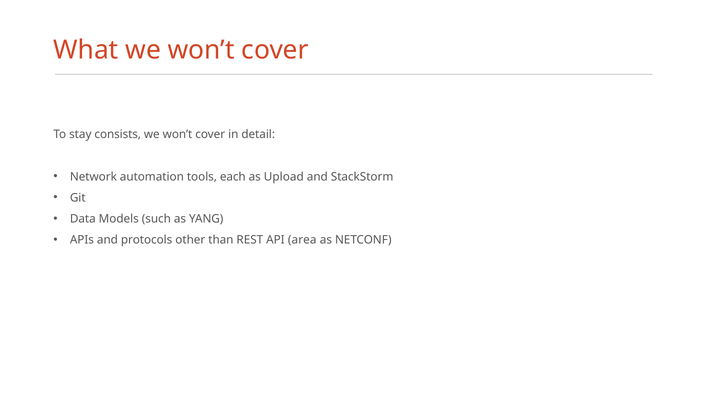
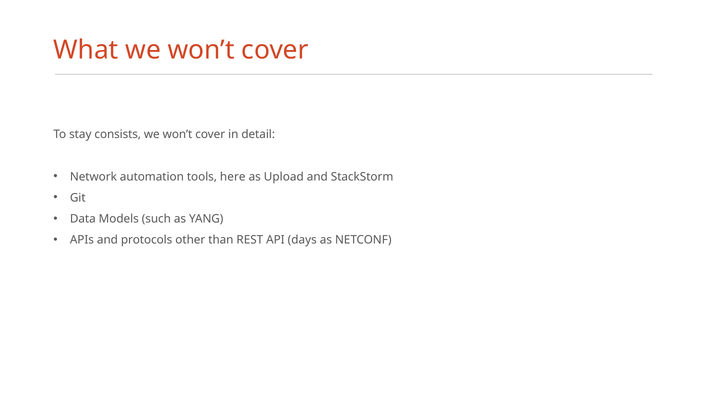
each: each -> here (233, 176)
area: area -> days (302, 240)
